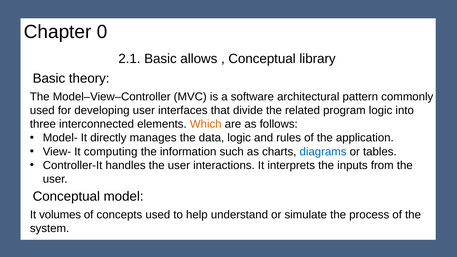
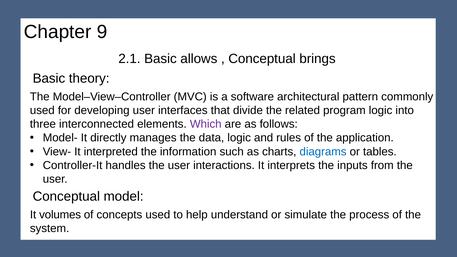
0: 0 -> 9 (102, 32)
library: library -> brings (317, 59)
Which colour: orange -> purple (206, 124)
computing: computing -> interpreted (111, 152)
